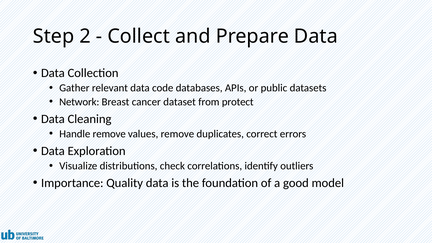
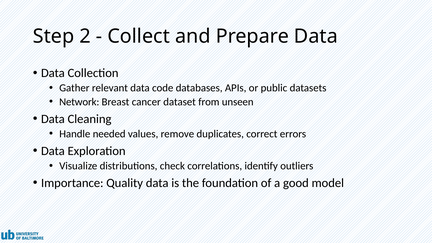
protect: protect -> unseen (238, 102)
Handle remove: remove -> needed (109, 134)
